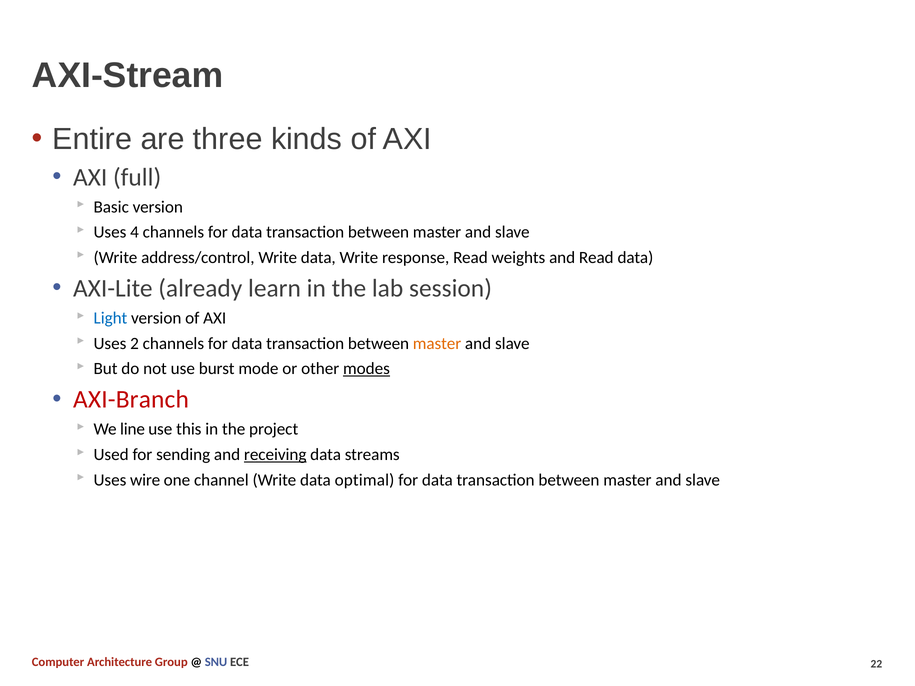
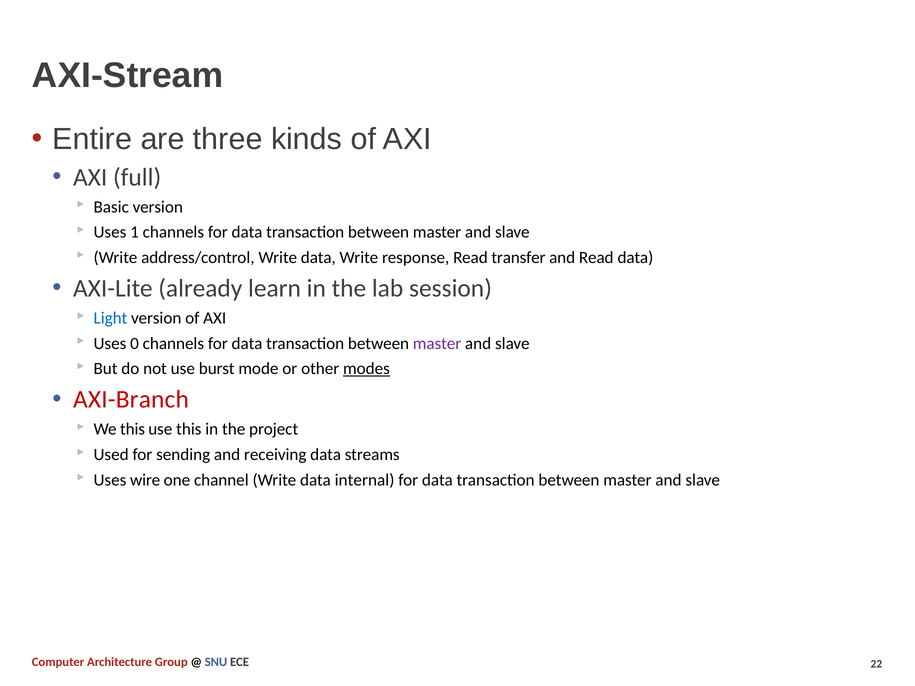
4: 4 -> 1 (135, 232)
weights: weights -> transfer (518, 258)
2: 2 -> 0 (135, 344)
master colour: orange -> purple (437, 344)
We line: line -> this (133, 429)
receiving underline: present -> none (275, 455)
optimal: optimal -> internal (365, 480)
